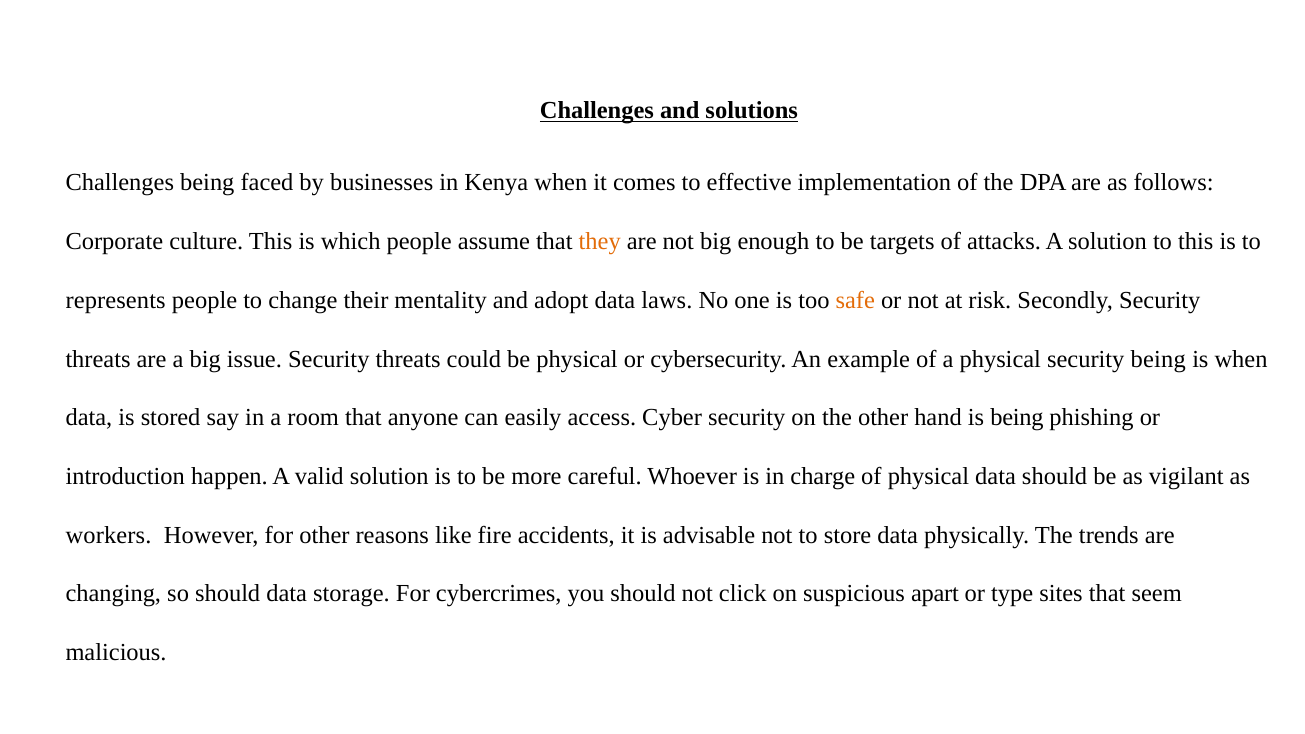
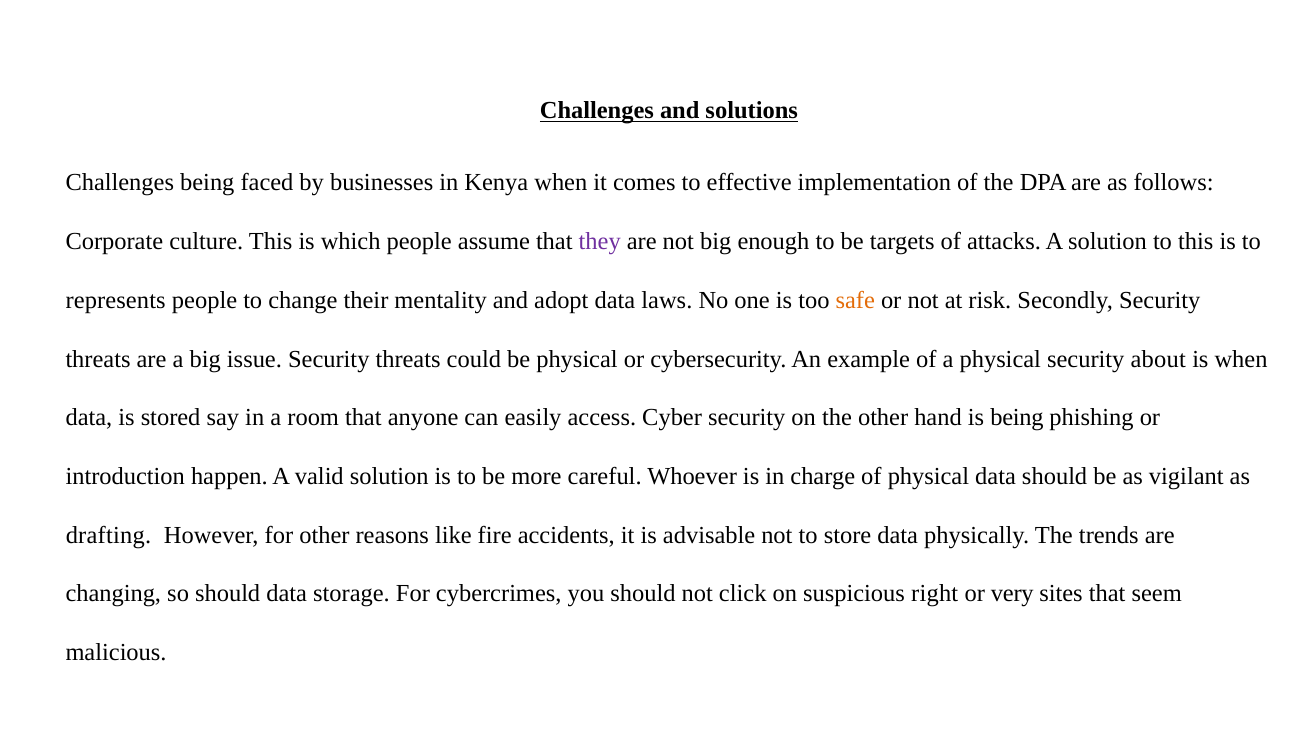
they colour: orange -> purple (600, 242)
security being: being -> about (1158, 359)
workers: workers -> drafting (108, 535)
apart: apart -> right (935, 594)
type: type -> very (1012, 594)
